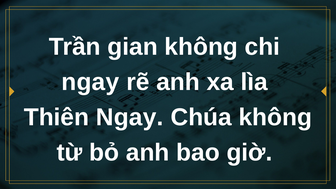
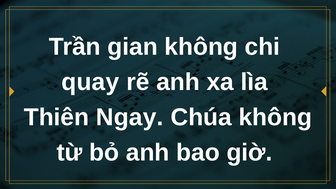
ngay: ngay -> quay (90, 82)
